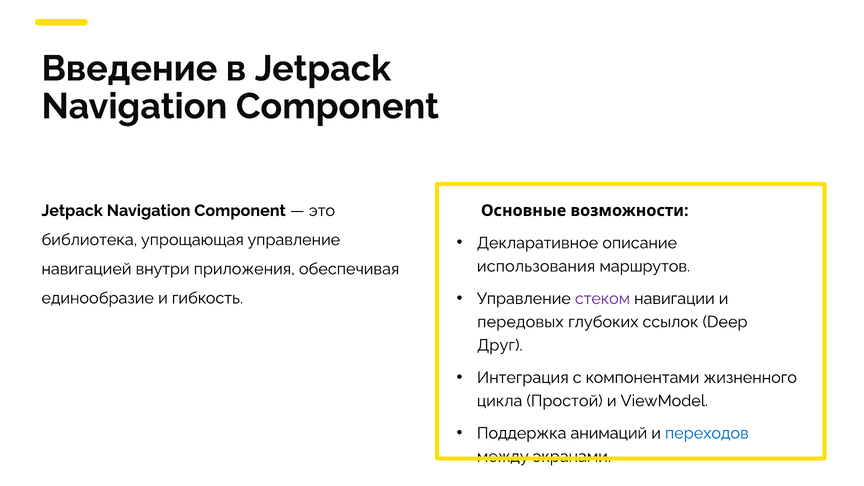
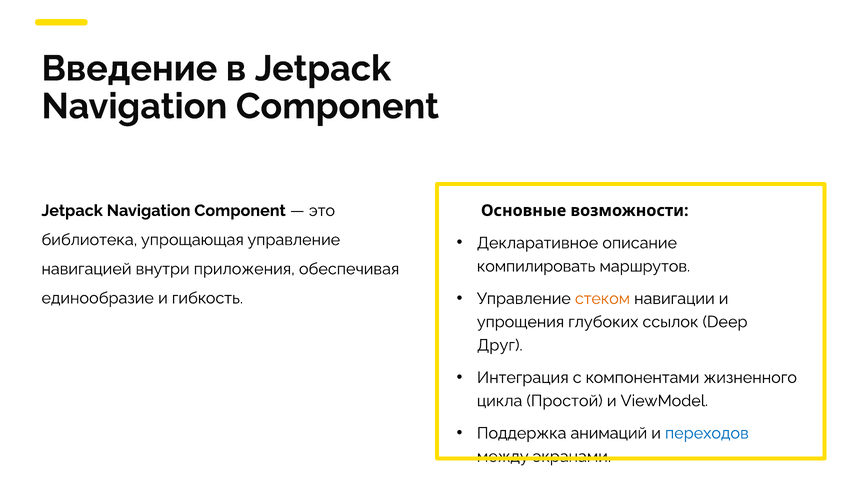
использования: использования -> компилировать (536, 266)
стеком colour: purple -> orange (602, 299)
передовых: передовых -> упрощения (521, 322)
